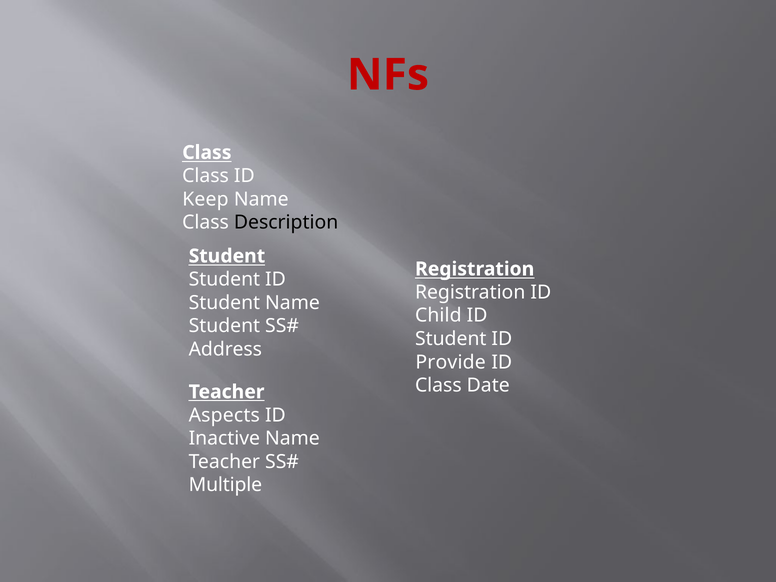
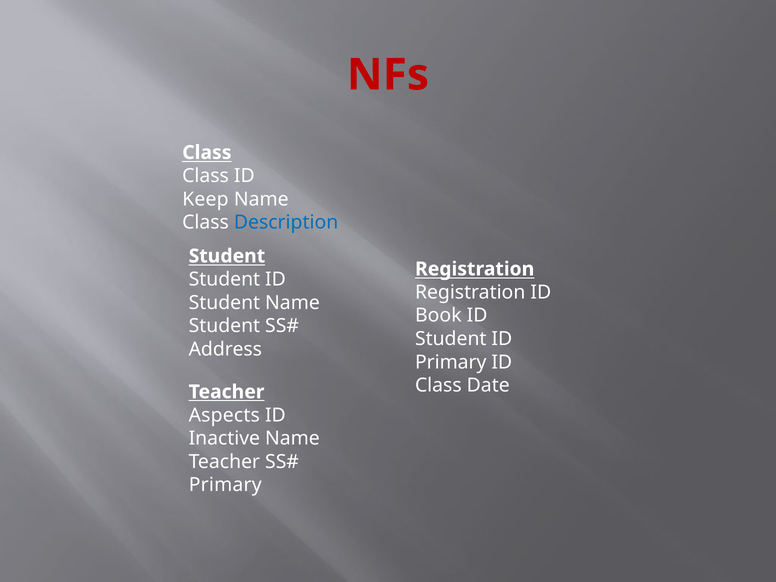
Description colour: black -> blue (286, 222)
Child: Child -> Book (438, 316)
Provide: Provide -> Primary (451, 362)
Multiple: Multiple -> Primary (225, 485)
